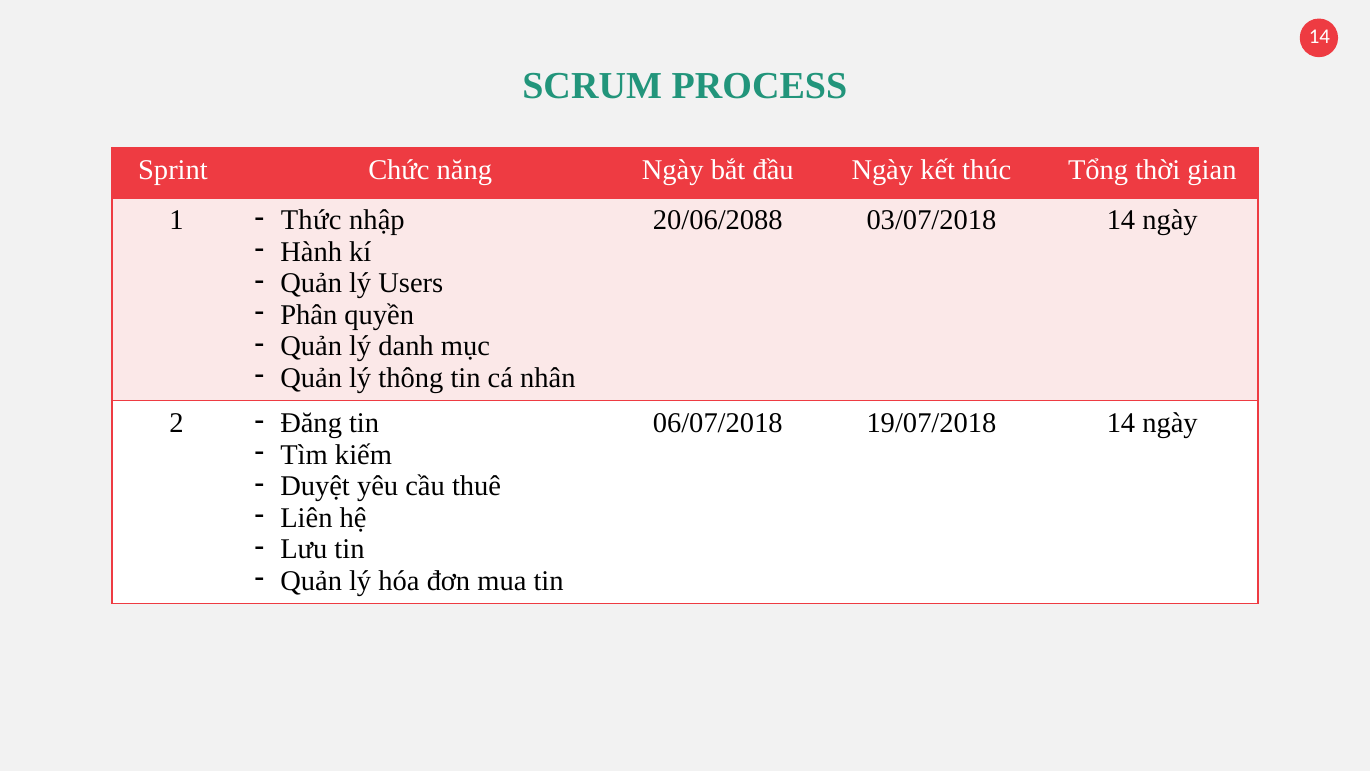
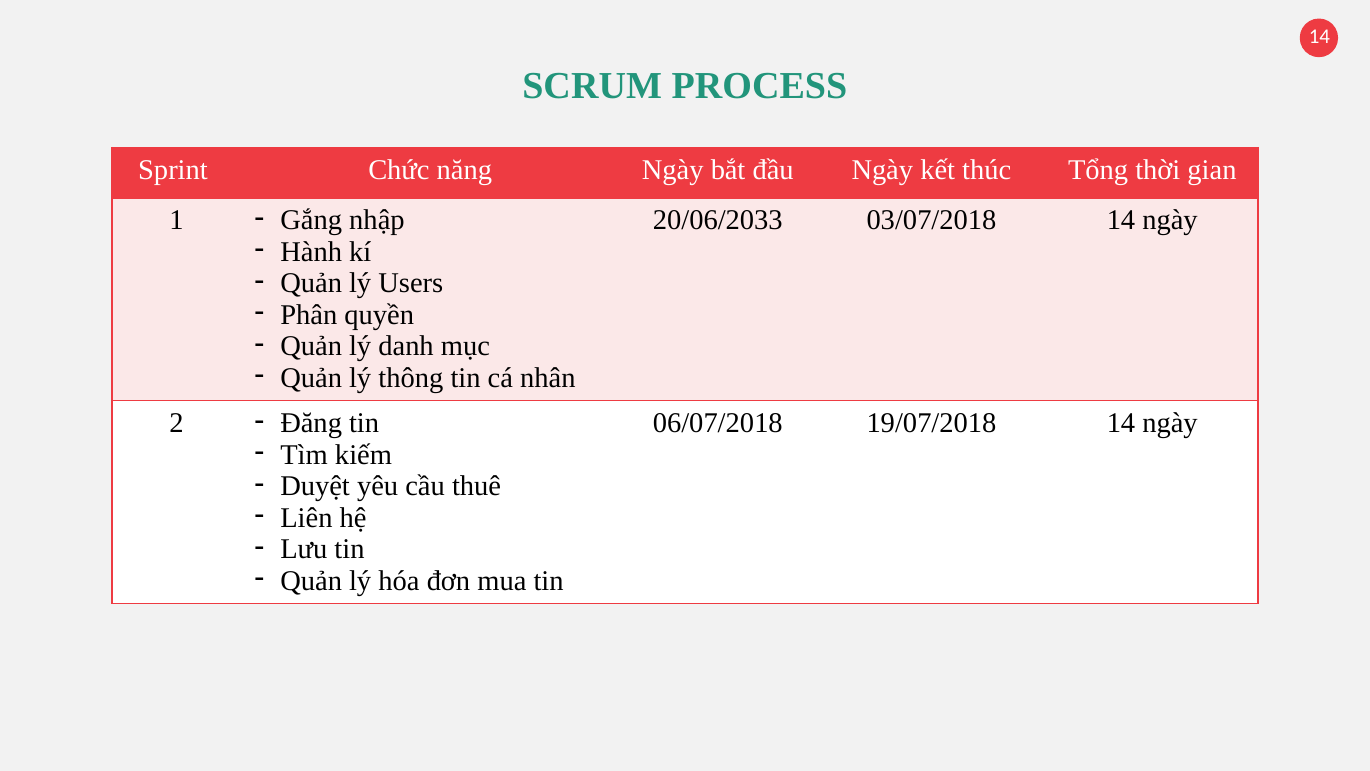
Thức: Thức -> Gắng (311, 220)
20/06/2088: 20/06/2088 -> 20/06/2033 (718, 220)
